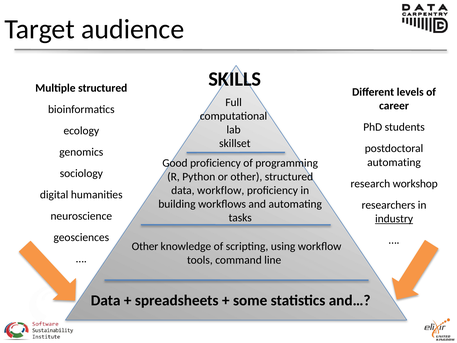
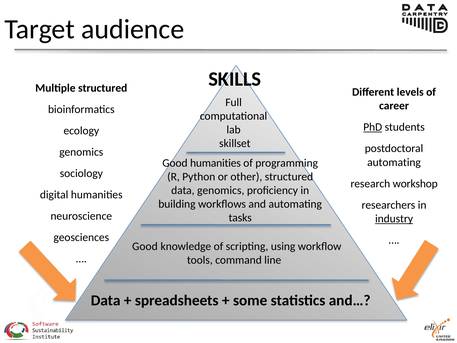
PhD underline: none -> present (373, 127)
Good proficiency: proficiency -> humanities (215, 163)
data workflow: workflow -> genomics (221, 190)
Other: Other -> Good (145, 246)
